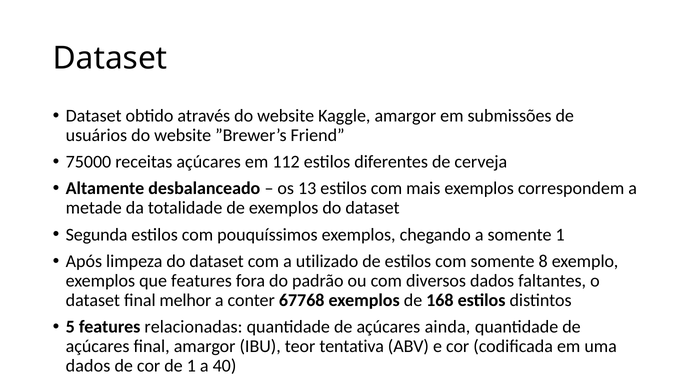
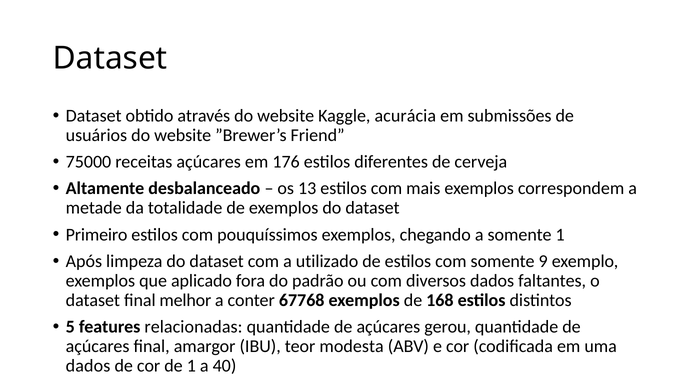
Kaggle amargor: amargor -> acurácia (405, 116)
112: 112 -> 176 (286, 162)
Segunda: Segunda -> Primeiro (97, 235)
8: 8 -> 9 (543, 261)
que features: features -> aplicado (202, 281)
ainda: ainda -> gerou (448, 327)
tentativa: tentativa -> modesta (352, 346)
